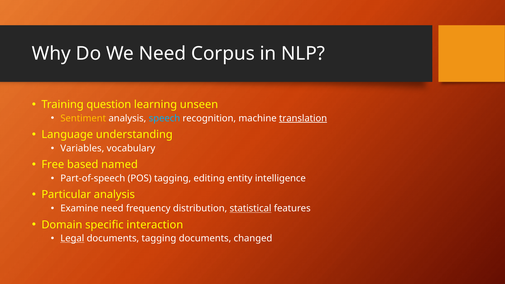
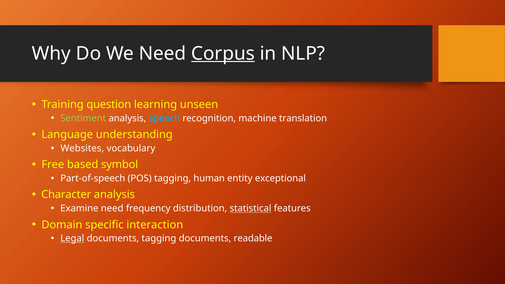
Corpus underline: none -> present (223, 53)
Sentiment colour: yellow -> light green (83, 118)
translation underline: present -> none (303, 118)
Variables: Variables -> Websites (82, 148)
named: named -> symbol (120, 165)
editing: editing -> human (209, 178)
intelligence: intelligence -> exceptional (280, 178)
Particular: Particular -> Character (66, 195)
changed: changed -> readable (253, 238)
